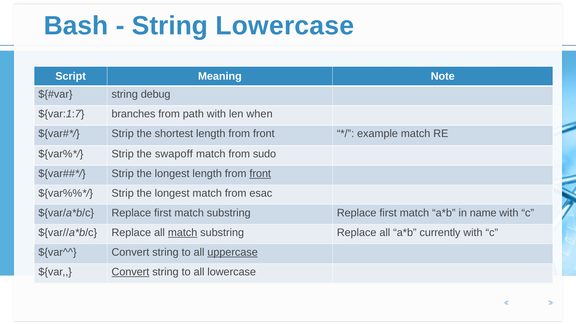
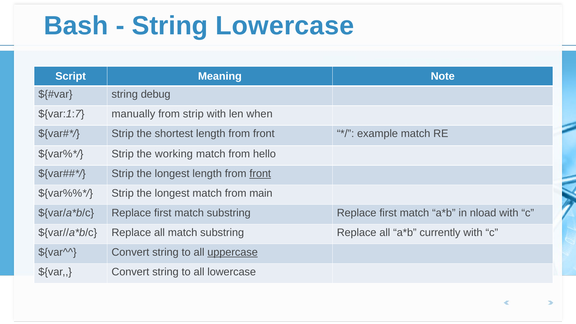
branches: branches -> manually (133, 114)
from path: path -> strip (193, 114)
swapoff: swapoff -> working (174, 154)
sudo: sudo -> hello (264, 154)
esac: esac -> main (261, 193)
name: name -> nload (483, 213)
match underline: present -> none (183, 233)
Convert underline: present -> none (130, 272)
